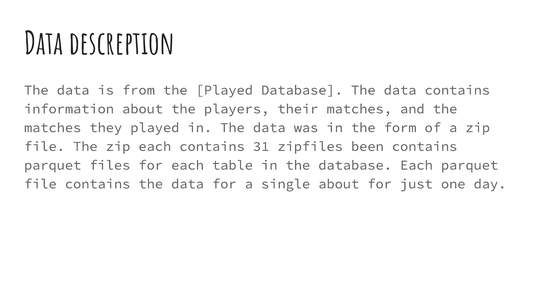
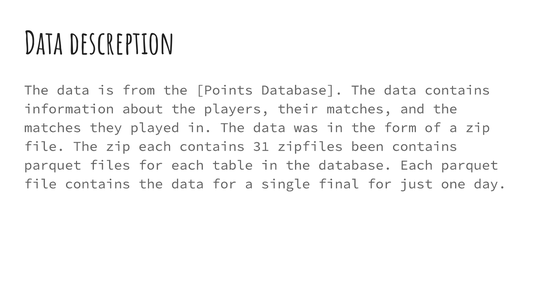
the Played: Played -> Points (224, 90)
single about: about -> final (339, 184)
